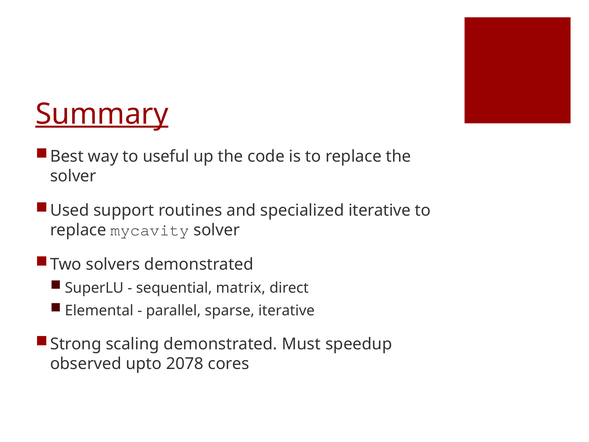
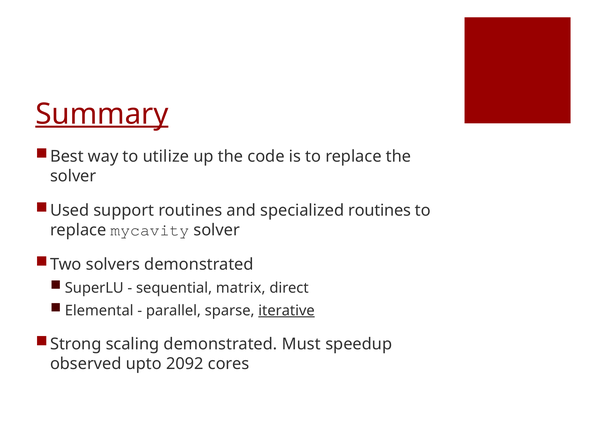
useful: useful -> utilize (166, 156)
specialized iterative: iterative -> routines (380, 210)
iterative underline: none -> present (286, 310)
2078: 2078 -> 2092 (185, 363)
